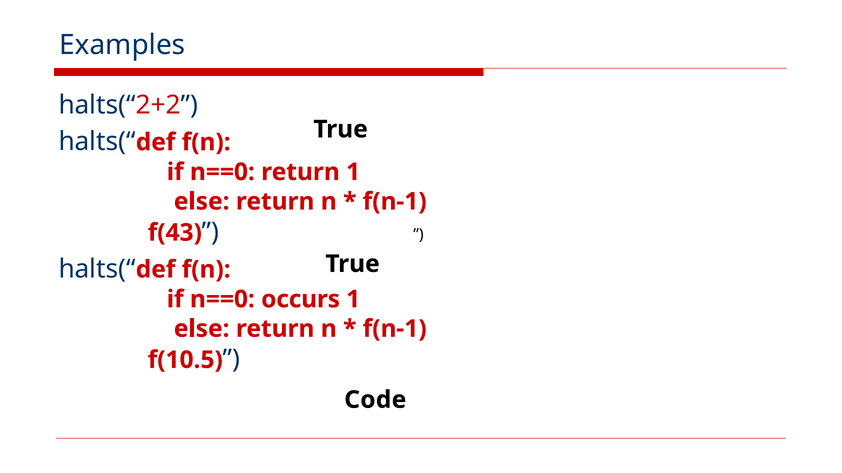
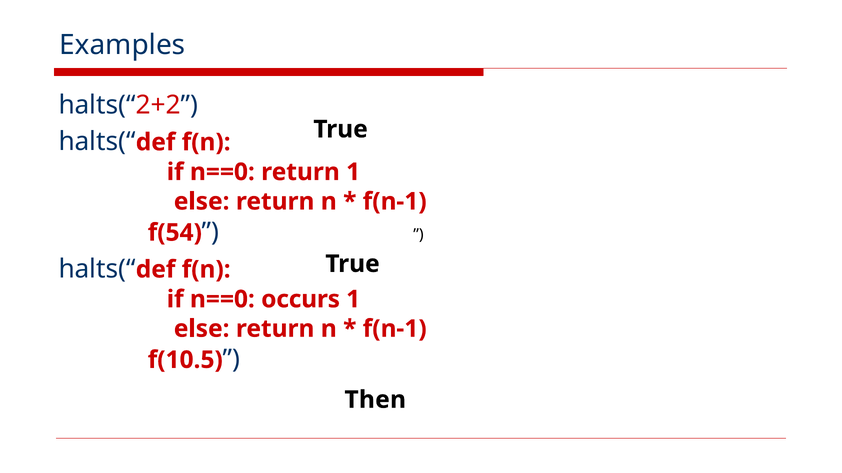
f(43: f(43 -> f(54 (175, 233)
Code: Code -> Then (375, 400)
